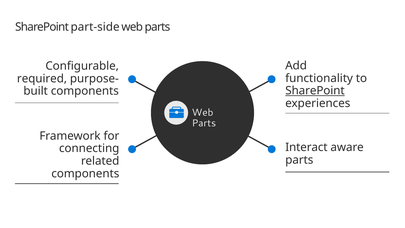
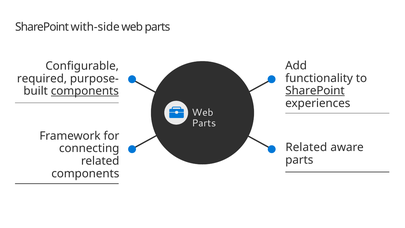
part-side: part-side -> with-side (95, 27)
components underline: none -> present (85, 91)
Interact: Interact -> Related (306, 147)
